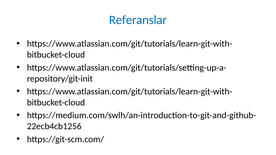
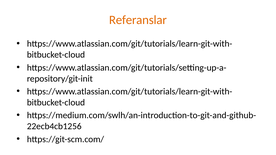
Referanslar colour: blue -> orange (138, 20)
